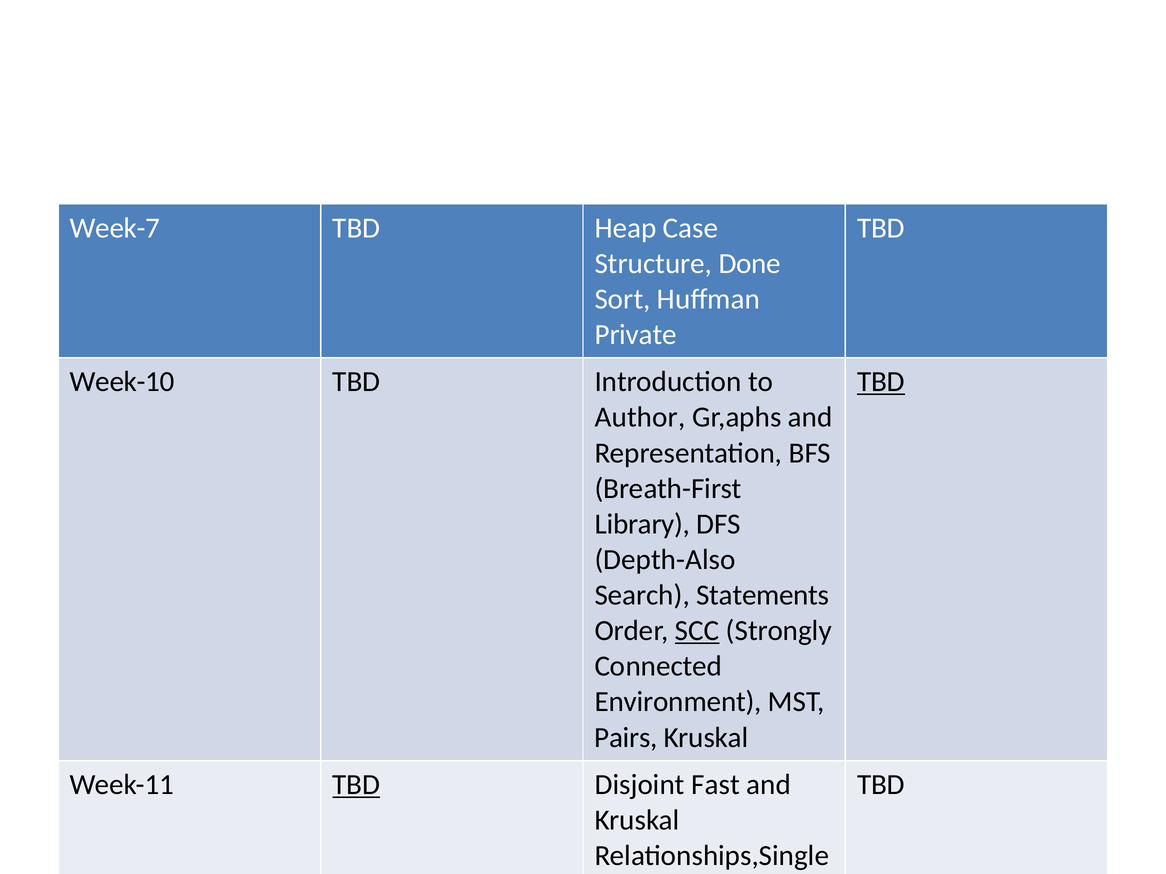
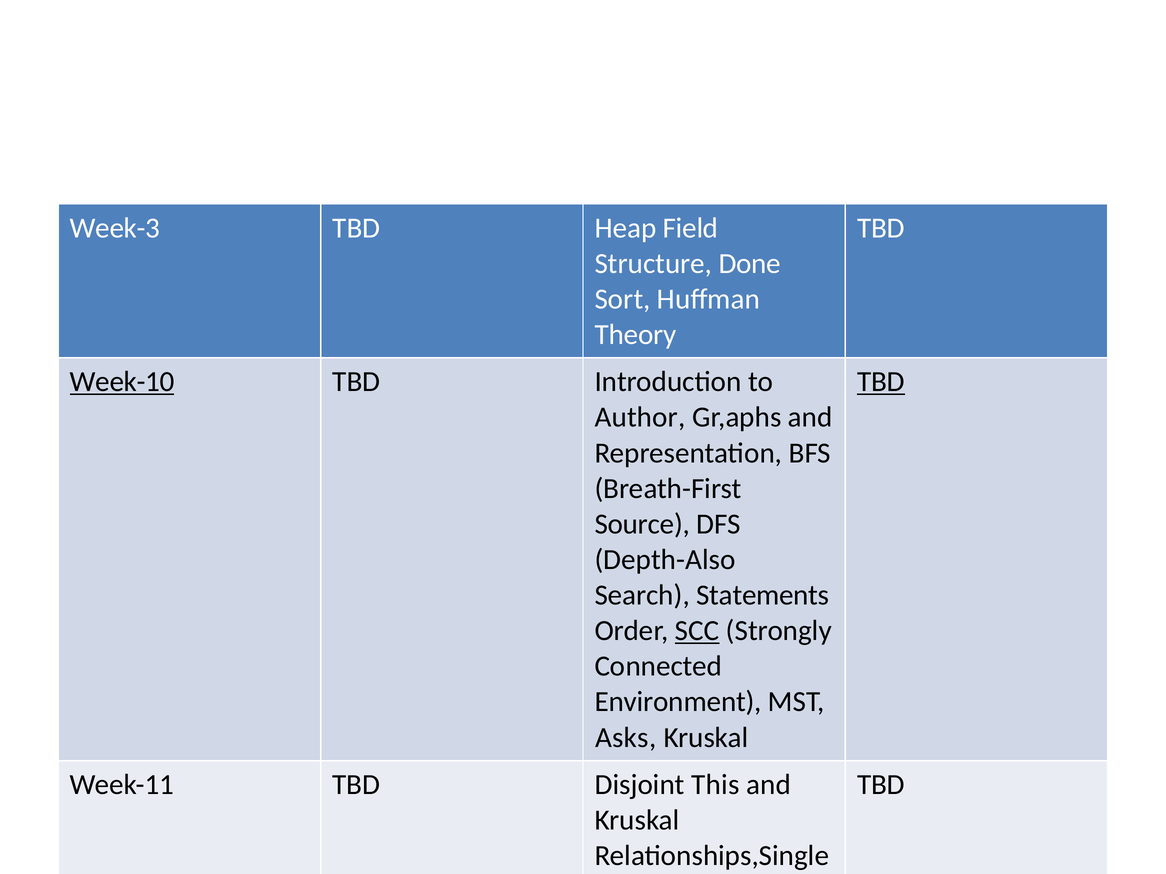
Week-7: Week-7 -> Week-3 (115, 228)
Case: Case -> Field (691, 228)
Private: Private -> Theory (636, 335)
Week-10 underline: none -> present (122, 382)
Library: Library -> Source (642, 524)
Pairs: Pairs -> Asks (626, 738)
TBD underline: present -> none (356, 785)
Fast: Fast -> This (715, 785)
